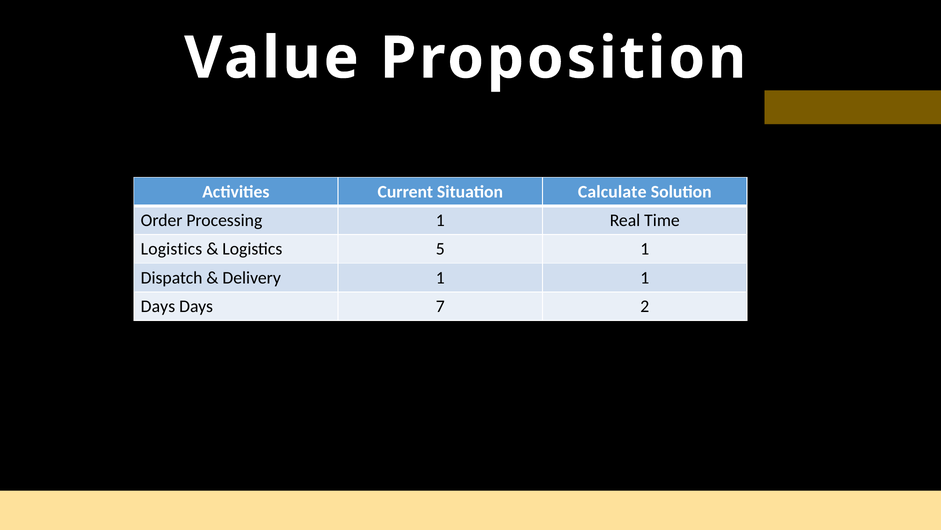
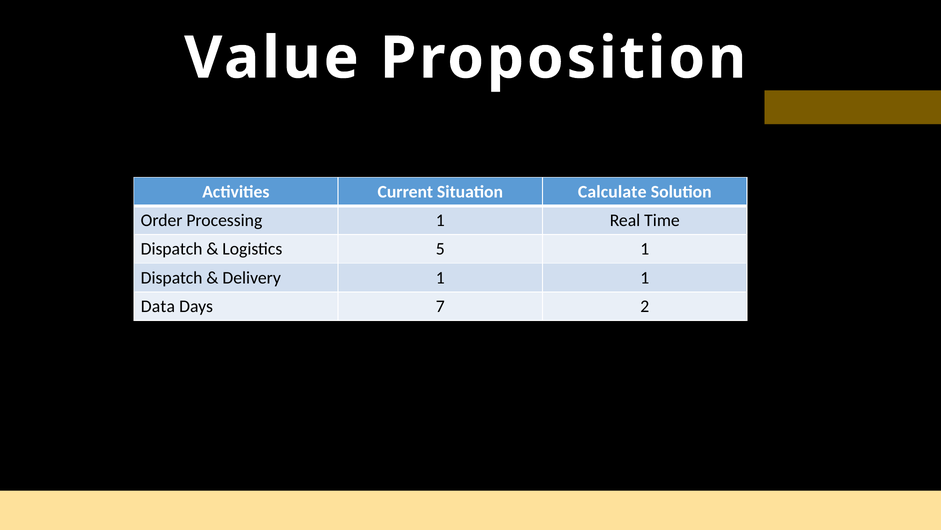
Logistics: Logistics -> Dispatch (172, 249)
Days: Days -> Data (158, 306)
